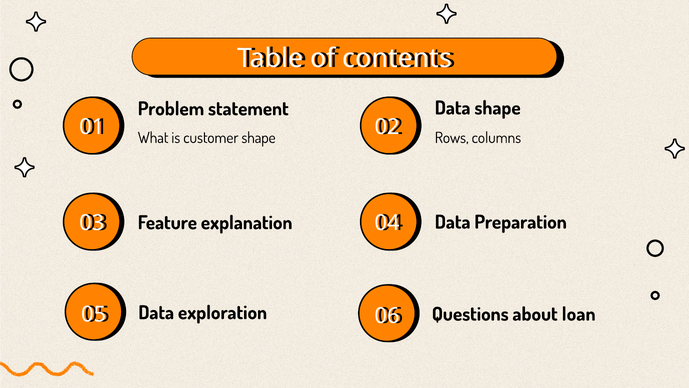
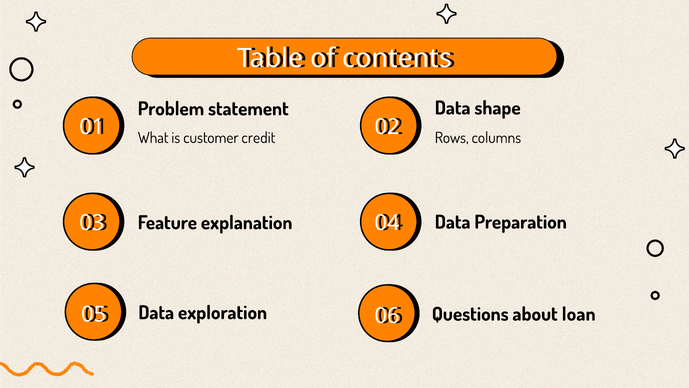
customer shape: shape -> credit (258, 138)
